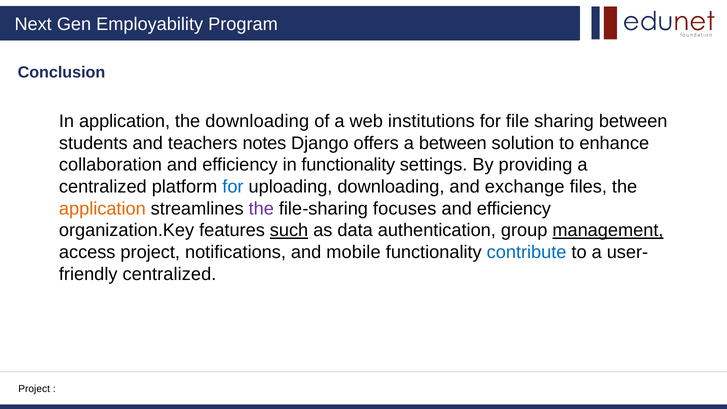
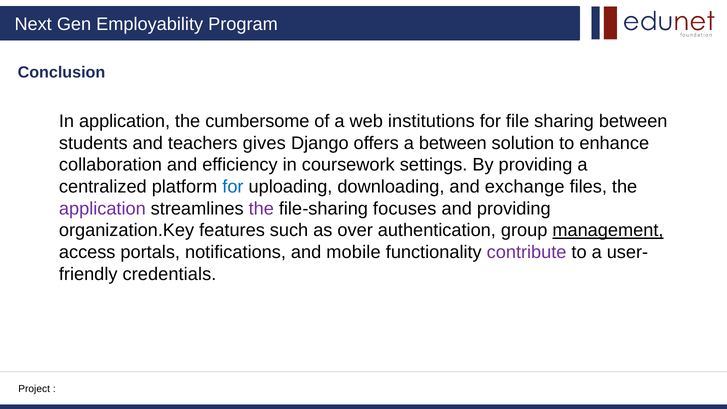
the downloading: downloading -> cumbersome (257, 121)
notes: notes -> gives (264, 143)
in functionality: functionality -> coursework (348, 165)
application colour: orange -> purple (102, 209)
efficiency: efficiency -> providing (514, 209)
such underline: present -> none (289, 230)
data: data -> over (355, 230)
access project: project -> portals (150, 252)
contribute colour: blue -> purple (527, 252)
centralized: centralized -> credentials (169, 274)
